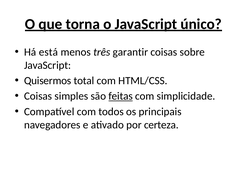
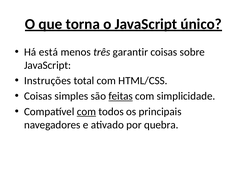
Quisermos: Quisermos -> Instruções (48, 80)
com underline: none -> present (86, 111)
certeza: certeza -> quebra (161, 124)
